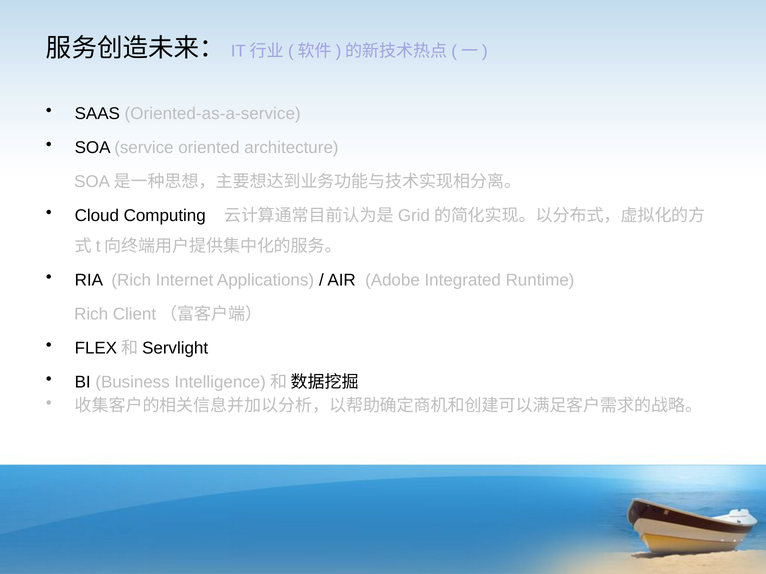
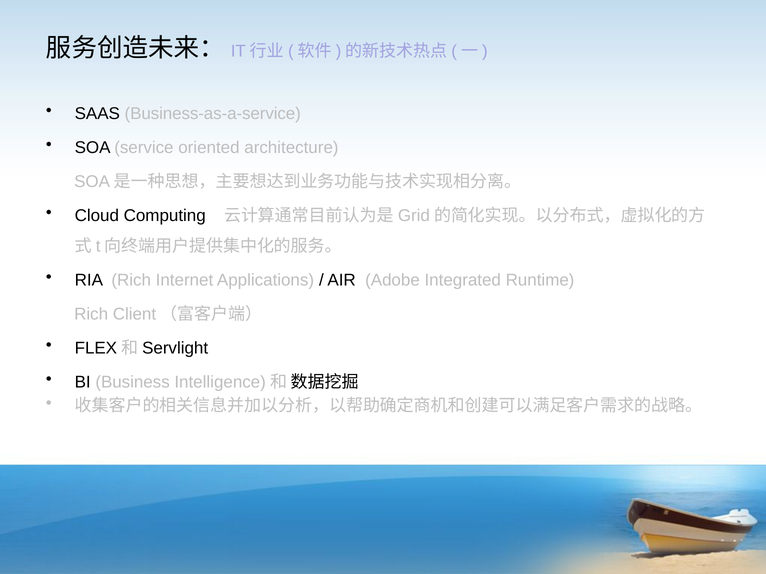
Oriented-as-a-service: Oriented-as-a-service -> Business-as-a-service (213, 114)
